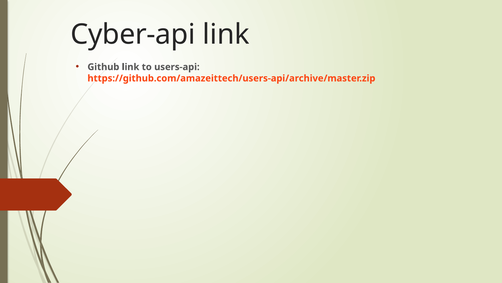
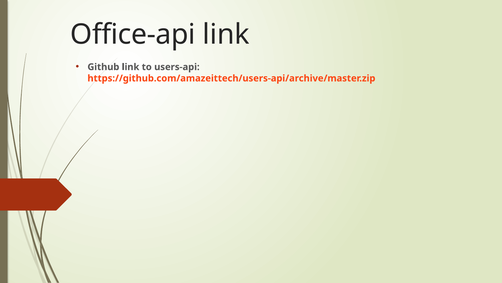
Cyber-api: Cyber-api -> Office-api (133, 34)
